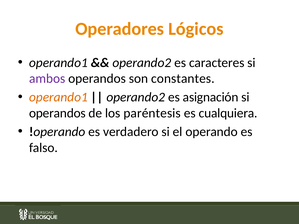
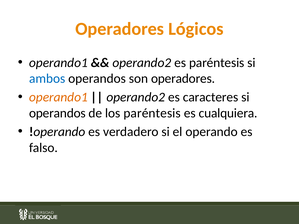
es caracteres: caracteres -> paréntesis (217, 63)
ambos colour: purple -> blue (47, 79)
son constantes: constantes -> operadores (183, 79)
asignación: asignación -> caracteres (211, 97)
